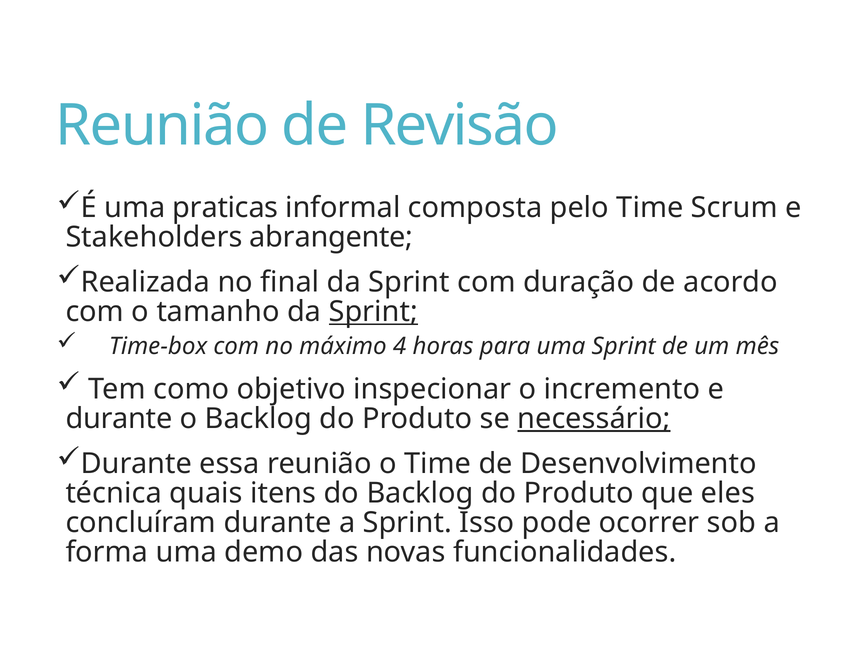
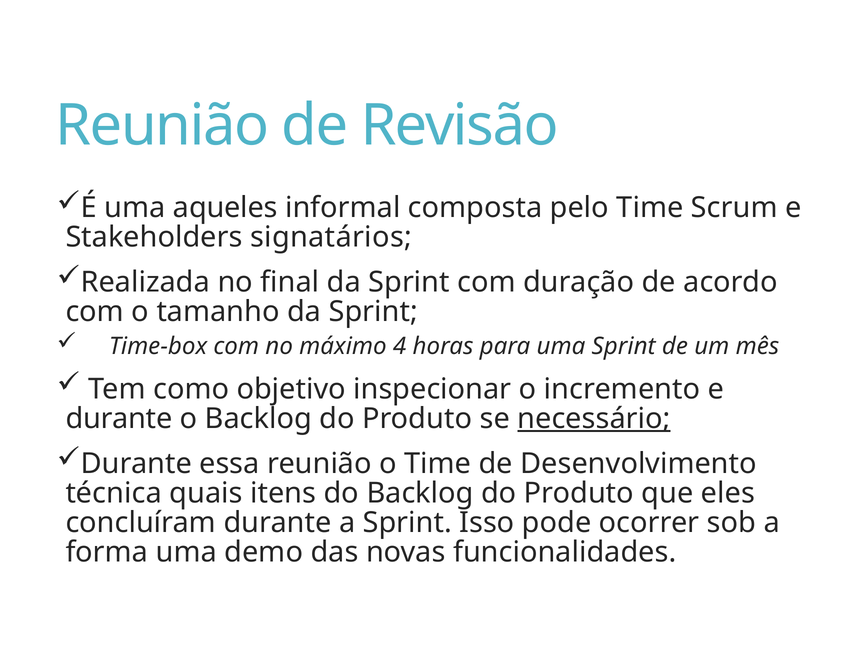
praticas: praticas -> aqueles (225, 208)
abrangente: abrangente -> signatários (331, 237)
Sprint underline: present -> none (373, 312)
